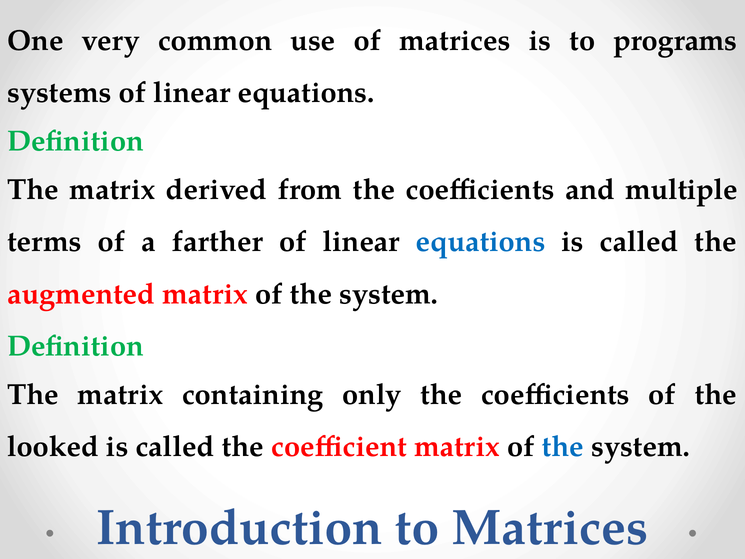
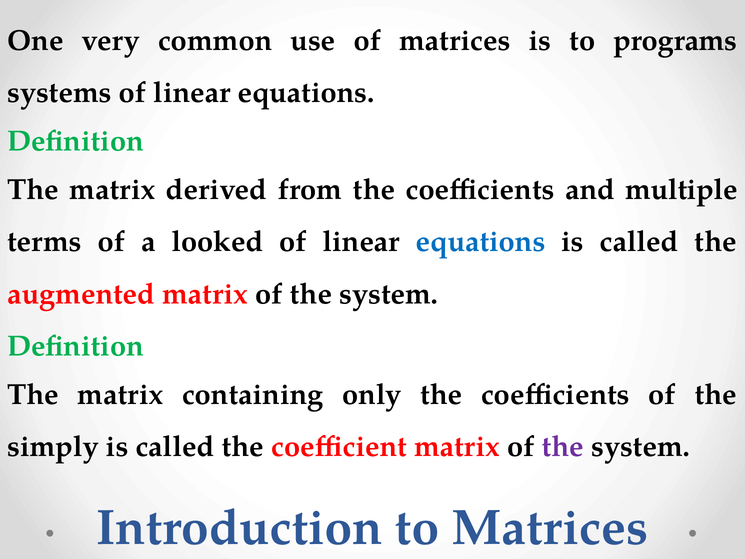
farther: farther -> looked (218, 242)
looked: looked -> simply (53, 447)
the colour: blue -> purple (563, 447)
